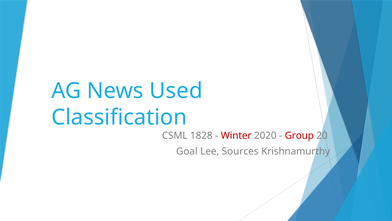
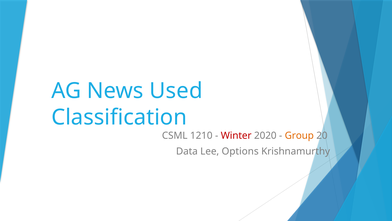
1828: 1828 -> 1210 (201, 135)
Group colour: red -> orange (299, 135)
Goal: Goal -> Data (187, 151)
Sources: Sources -> Options (240, 151)
